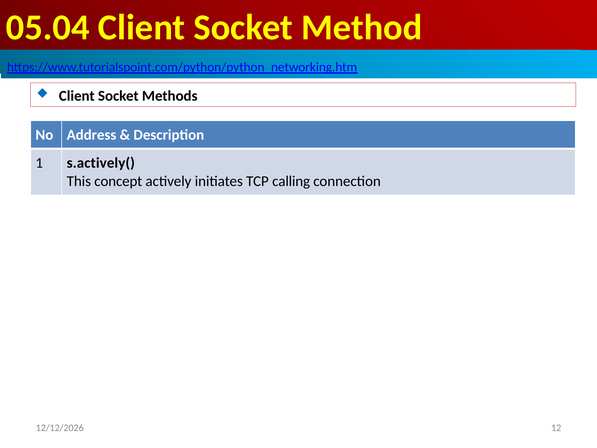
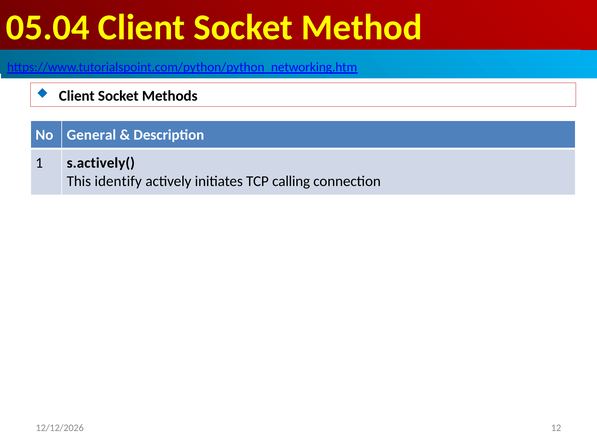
Address: Address -> General (91, 135)
concept: concept -> identify (118, 181)
